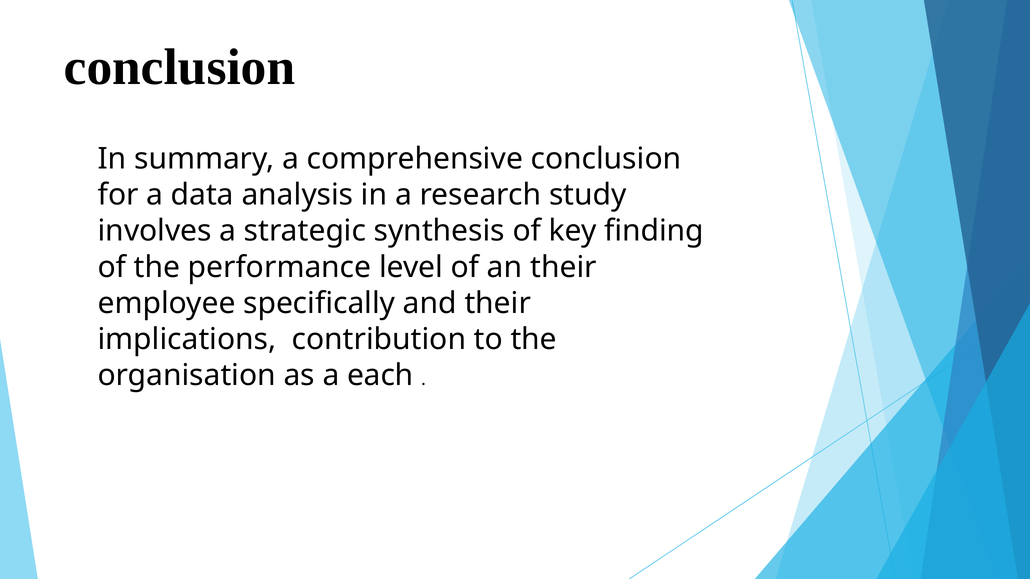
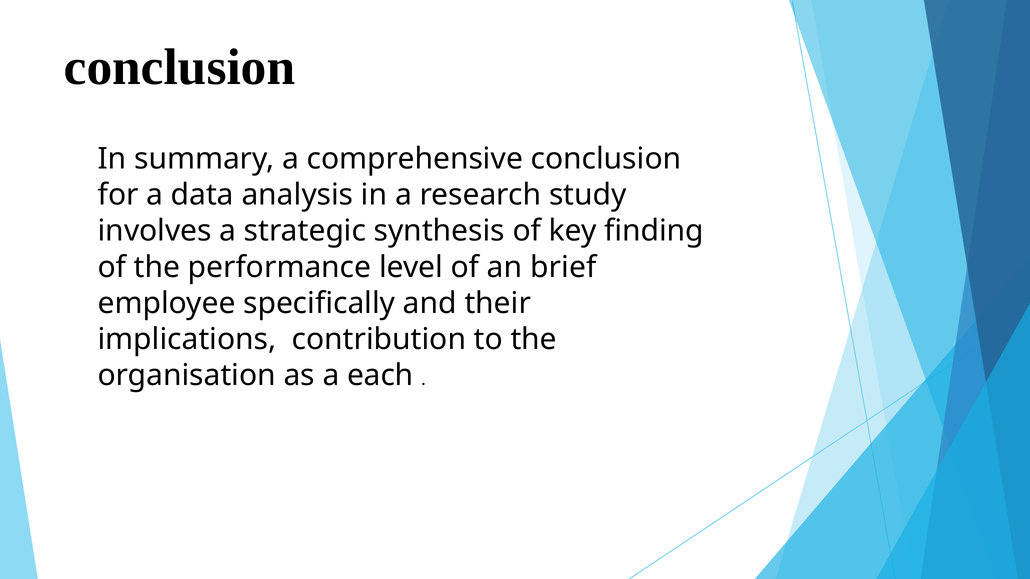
an their: their -> brief (563, 267)
